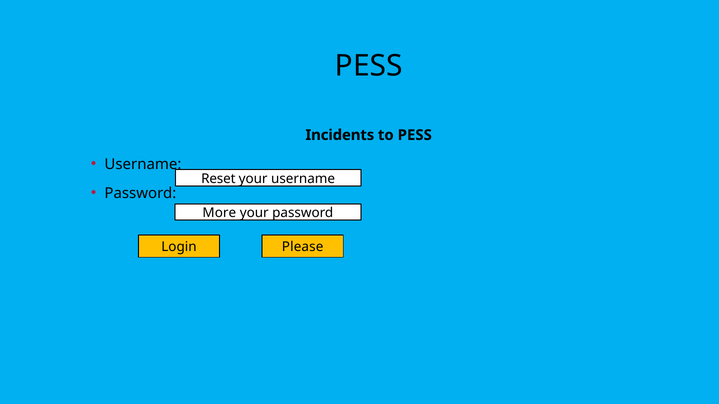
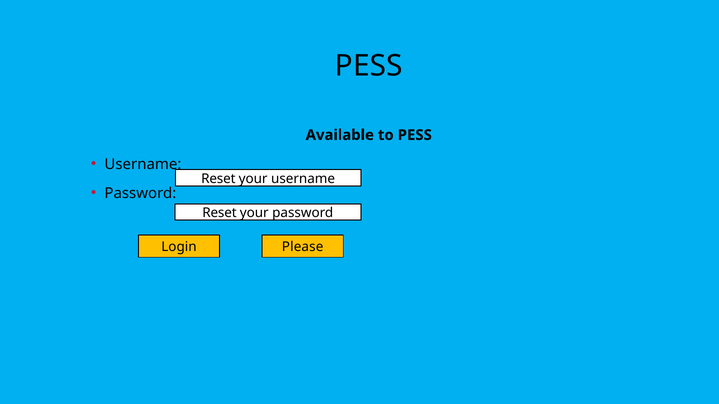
Incidents: Incidents -> Available (340, 135)
More: More -> Reset (219, 213)
